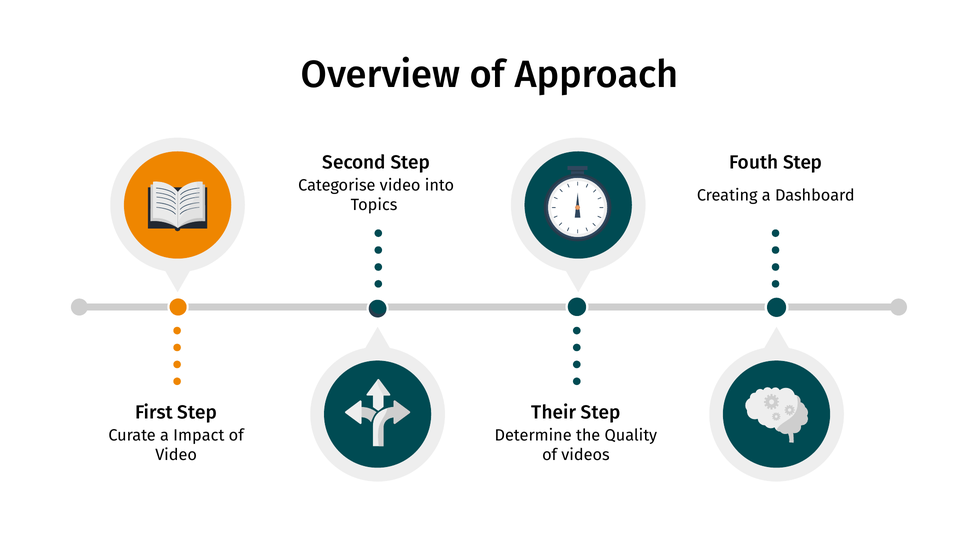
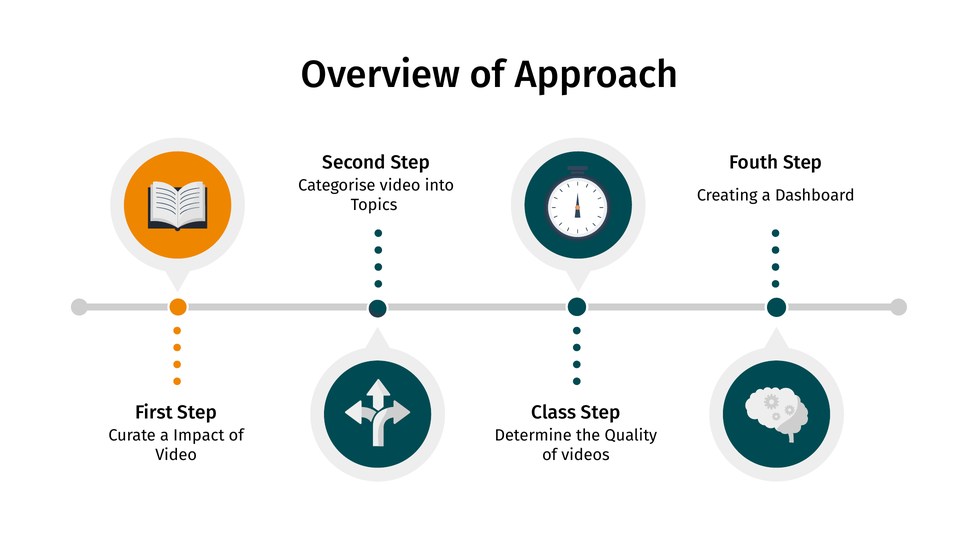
Their: Their -> Class (554, 412)
